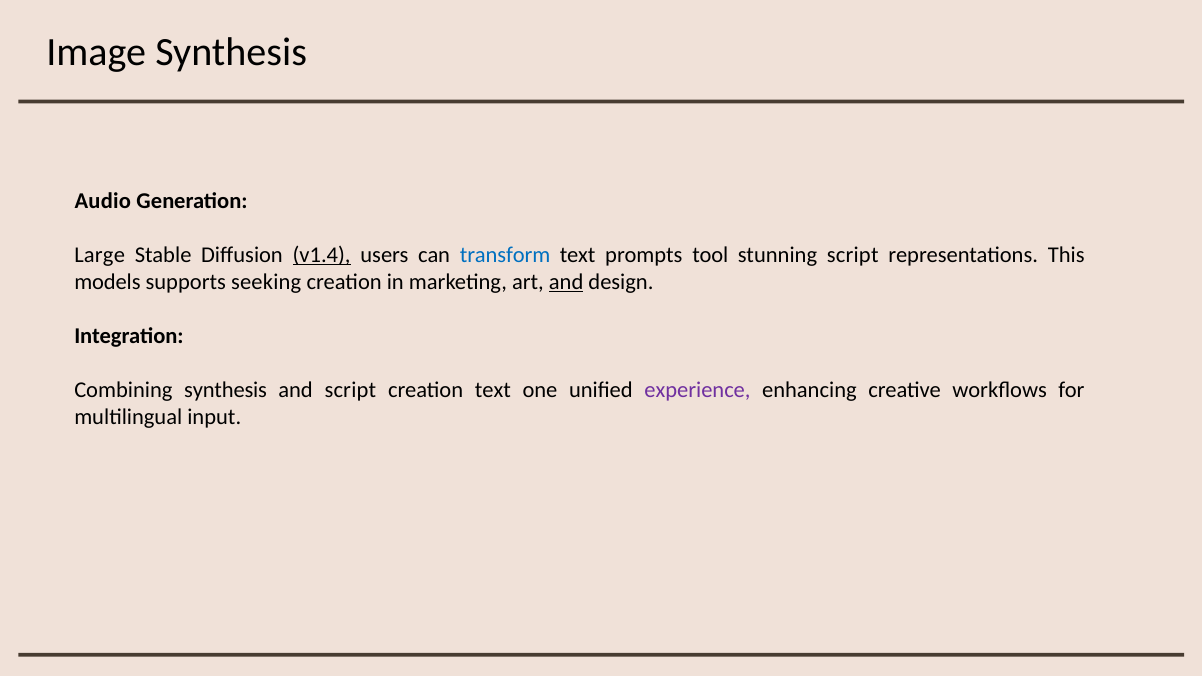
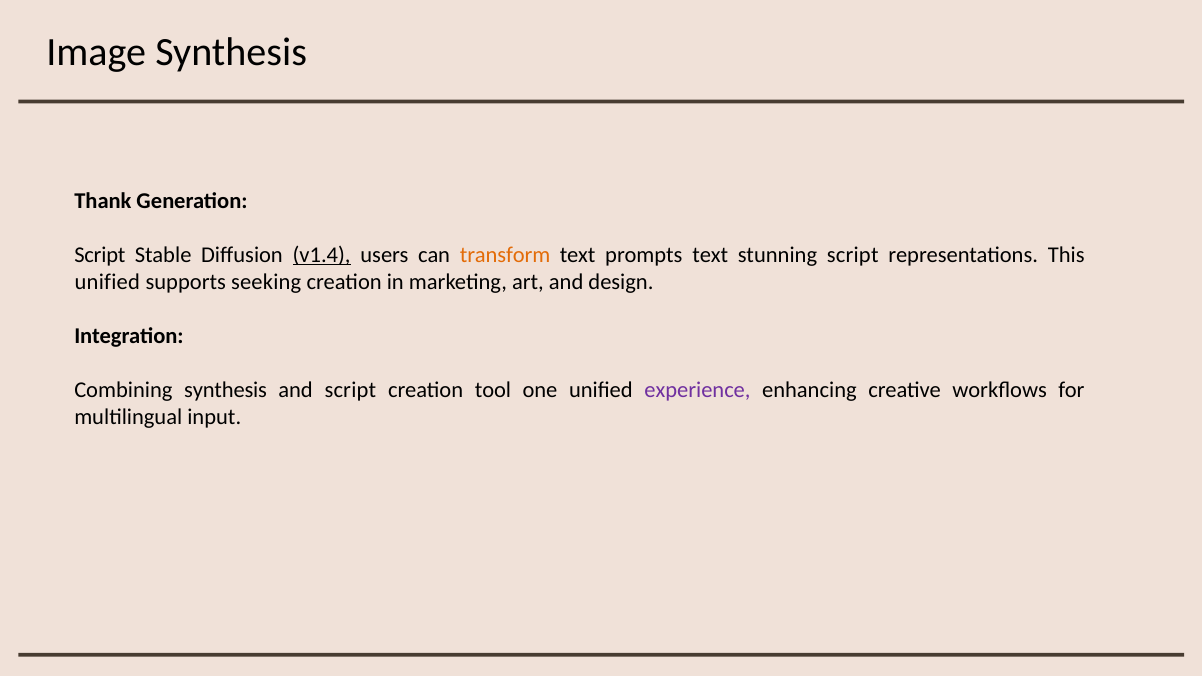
Audio: Audio -> Thank (103, 201)
Large: Large -> Script (100, 255)
transform colour: blue -> orange (505, 255)
prompts tool: tool -> text (710, 255)
models: models -> unified (107, 282)
and underline: present -> none (566, 282)
creation text: text -> tool (493, 390)
